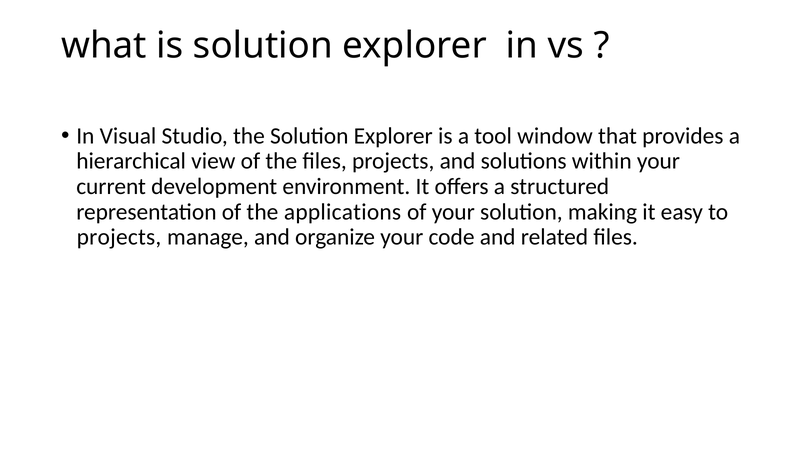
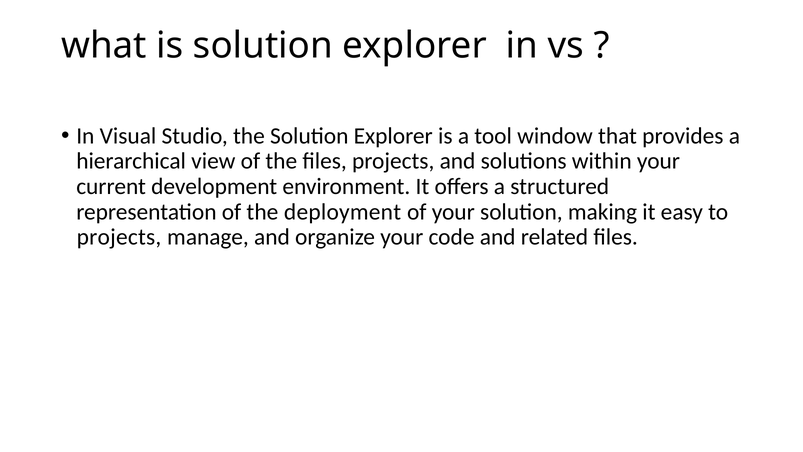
applications: applications -> deployment (343, 212)
